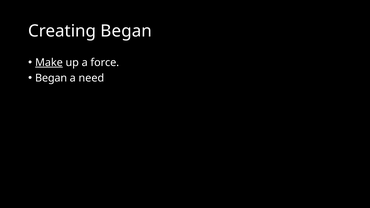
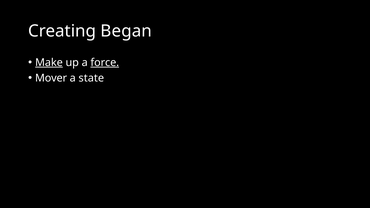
force underline: none -> present (105, 63)
Began: Began -> Mover (51, 78)
need: need -> state (91, 78)
